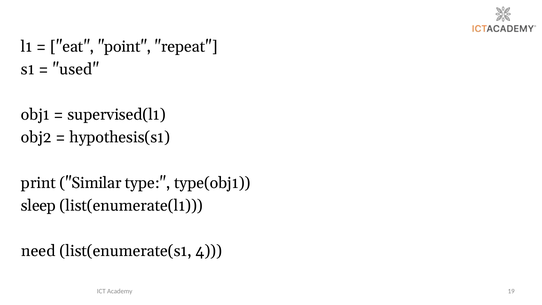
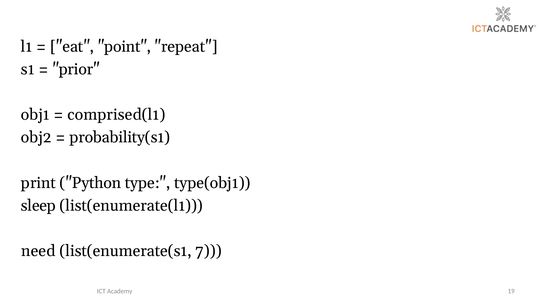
used: used -> prior (76, 69)
supervised(l1: supervised(l1 -> comprised(l1 (116, 115)
hypothesis(s1: hypothesis(s1 -> probability(s1 (120, 137)
Similar: Similar -> Python (90, 183)
4: 4 -> 7 (209, 251)
